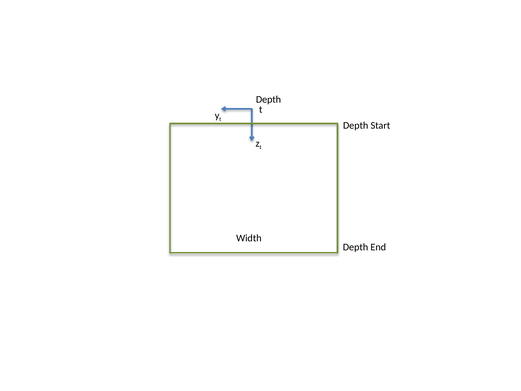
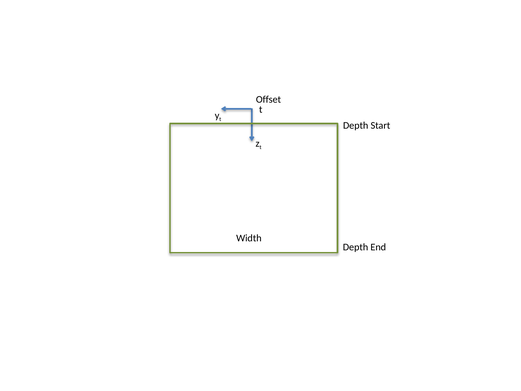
Depth: Depth -> Offset (269, 99)
